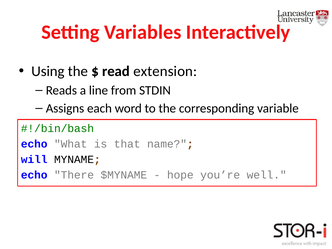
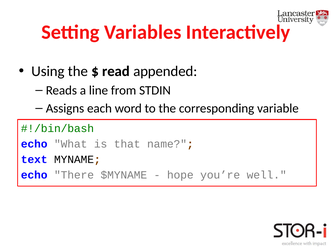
extension: extension -> appended (165, 71)
will: will -> text (34, 160)
